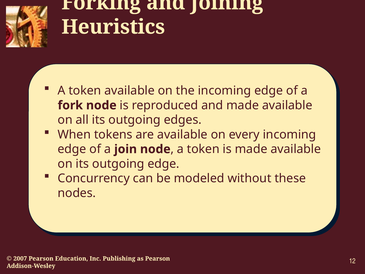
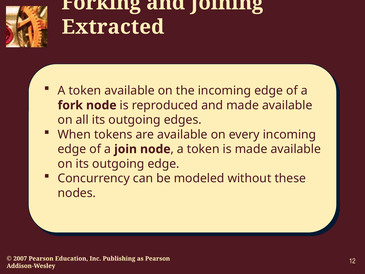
Heuristics: Heuristics -> Extracted (113, 27)
